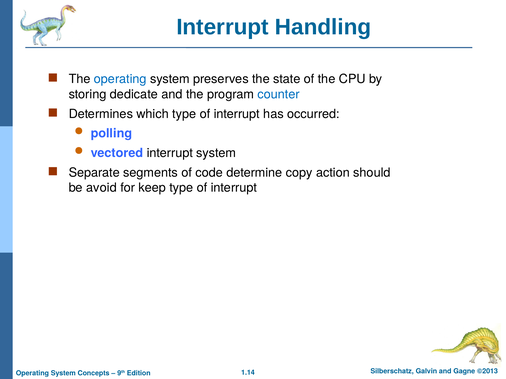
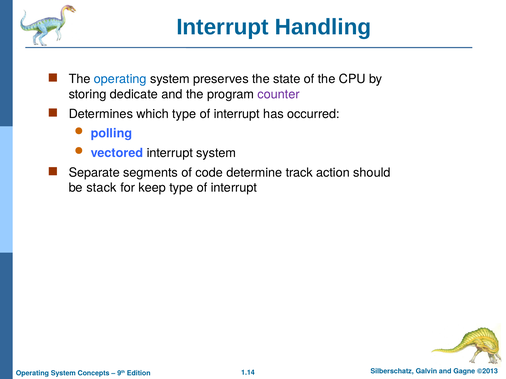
counter colour: blue -> purple (279, 94)
copy: copy -> track (299, 173)
avoid: avoid -> stack (101, 188)
